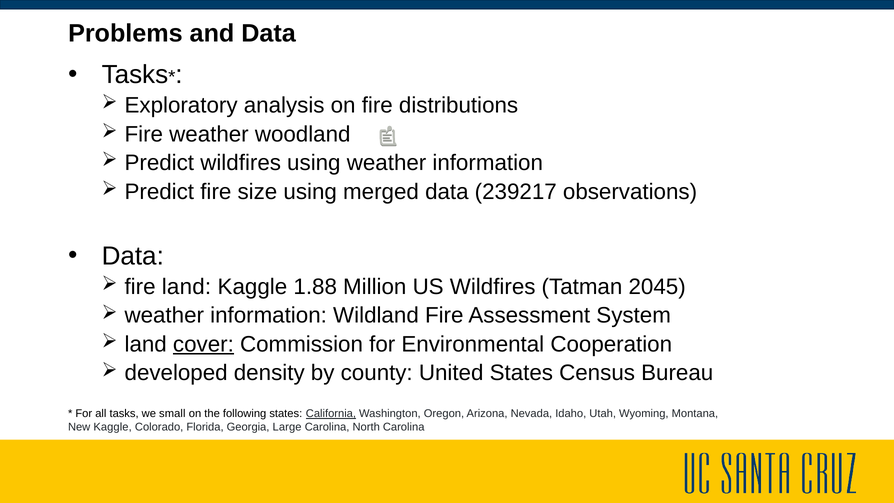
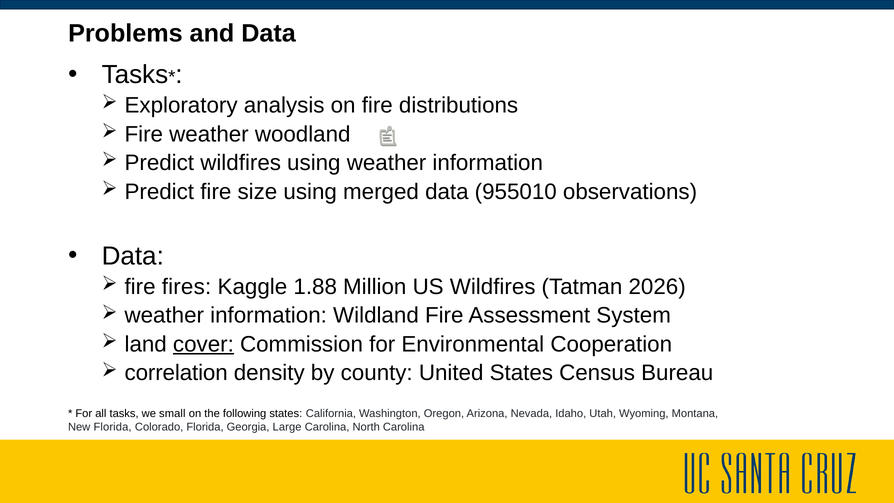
239217: 239217 -> 955010 (516, 192)
fire land: land -> fires (186, 287)
2045: 2045 -> 2026 (657, 287)
developed: developed -> correlation (176, 373)
California underline: present -> none (331, 414)
New Kaggle: Kaggle -> Florida (113, 427)
